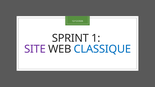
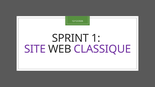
CLASSIQUE colour: blue -> purple (102, 49)
